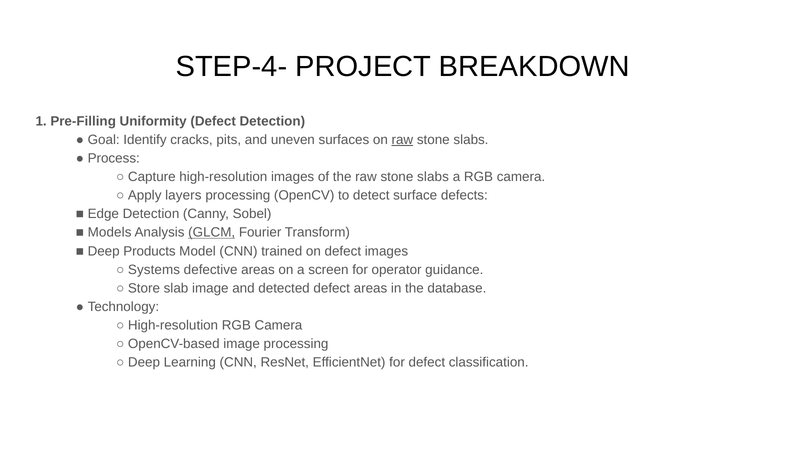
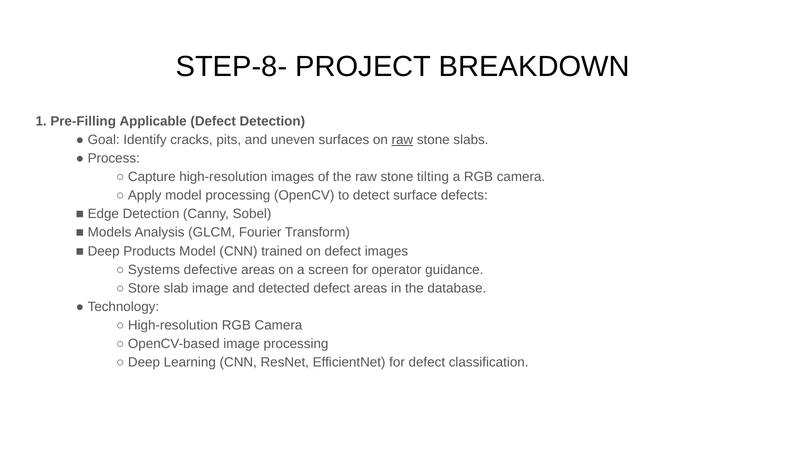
STEP-4-: STEP-4- -> STEP-8- (231, 67)
Uniformity: Uniformity -> Applicable (153, 121)
the raw stone slabs: slabs -> tilting (433, 177)
Apply layers: layers -> model (183, 195)
GLCM underline: present -> none (212, 232)
